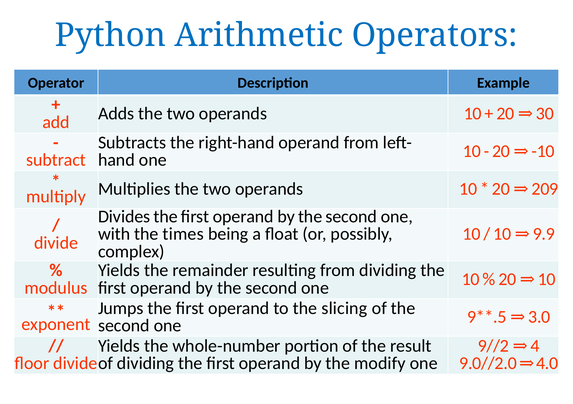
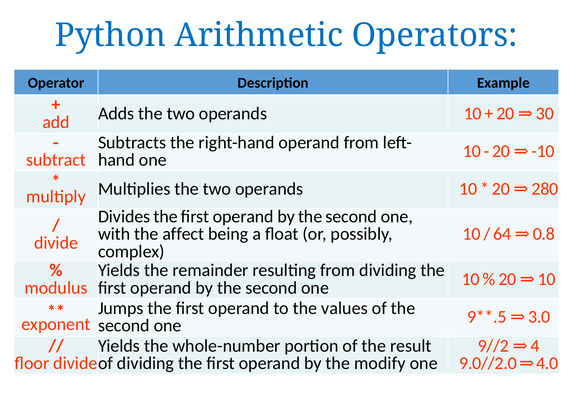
209: 209 -> 280 (545, 189)
times: times -> affect (183, 234)
10: 10 -> 64 (502, 234)
9.9: 9.9 -> 0.8 (544, 234)
slicing: slicing -> values (344, 308)
